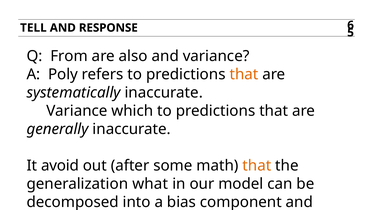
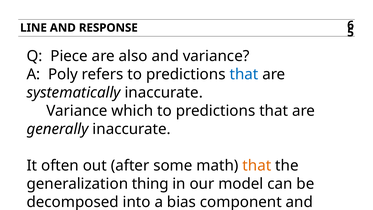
TELL: TELL -> LINE (33, 28)
From: From -> Piece (69, 56)
that colour: orange -> blue (244, 74)
avoid: avoid -> often (60, 165)
what: what -> thing (150, 183)
